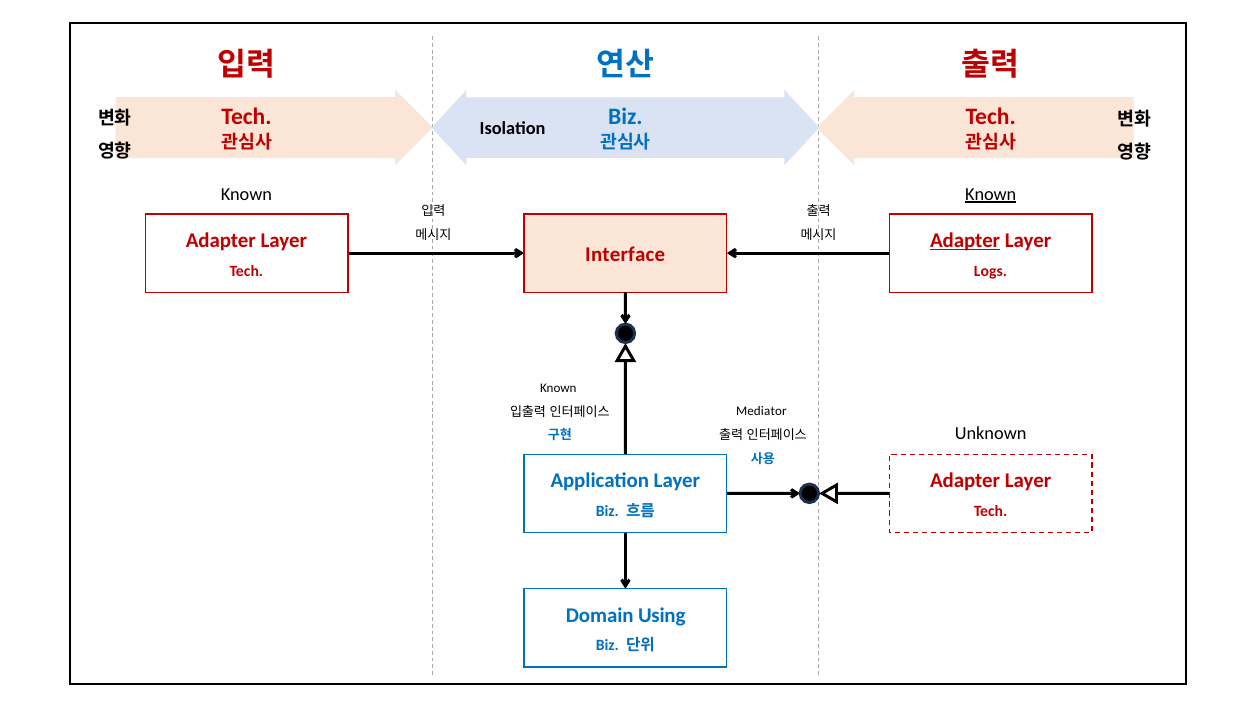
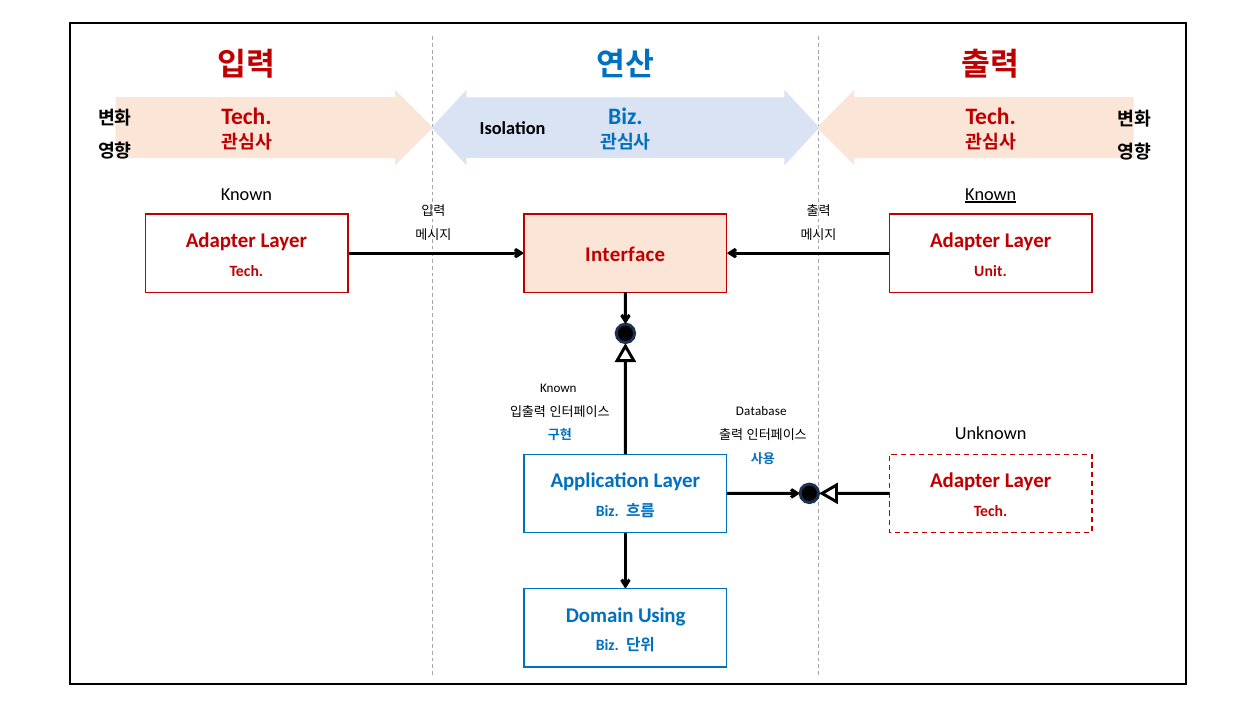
Adapter underline: present -> none (965, 240)
Logs: Logs -> Unit (990, 271)
Mediator: Mediator -> Database (761, 411)
